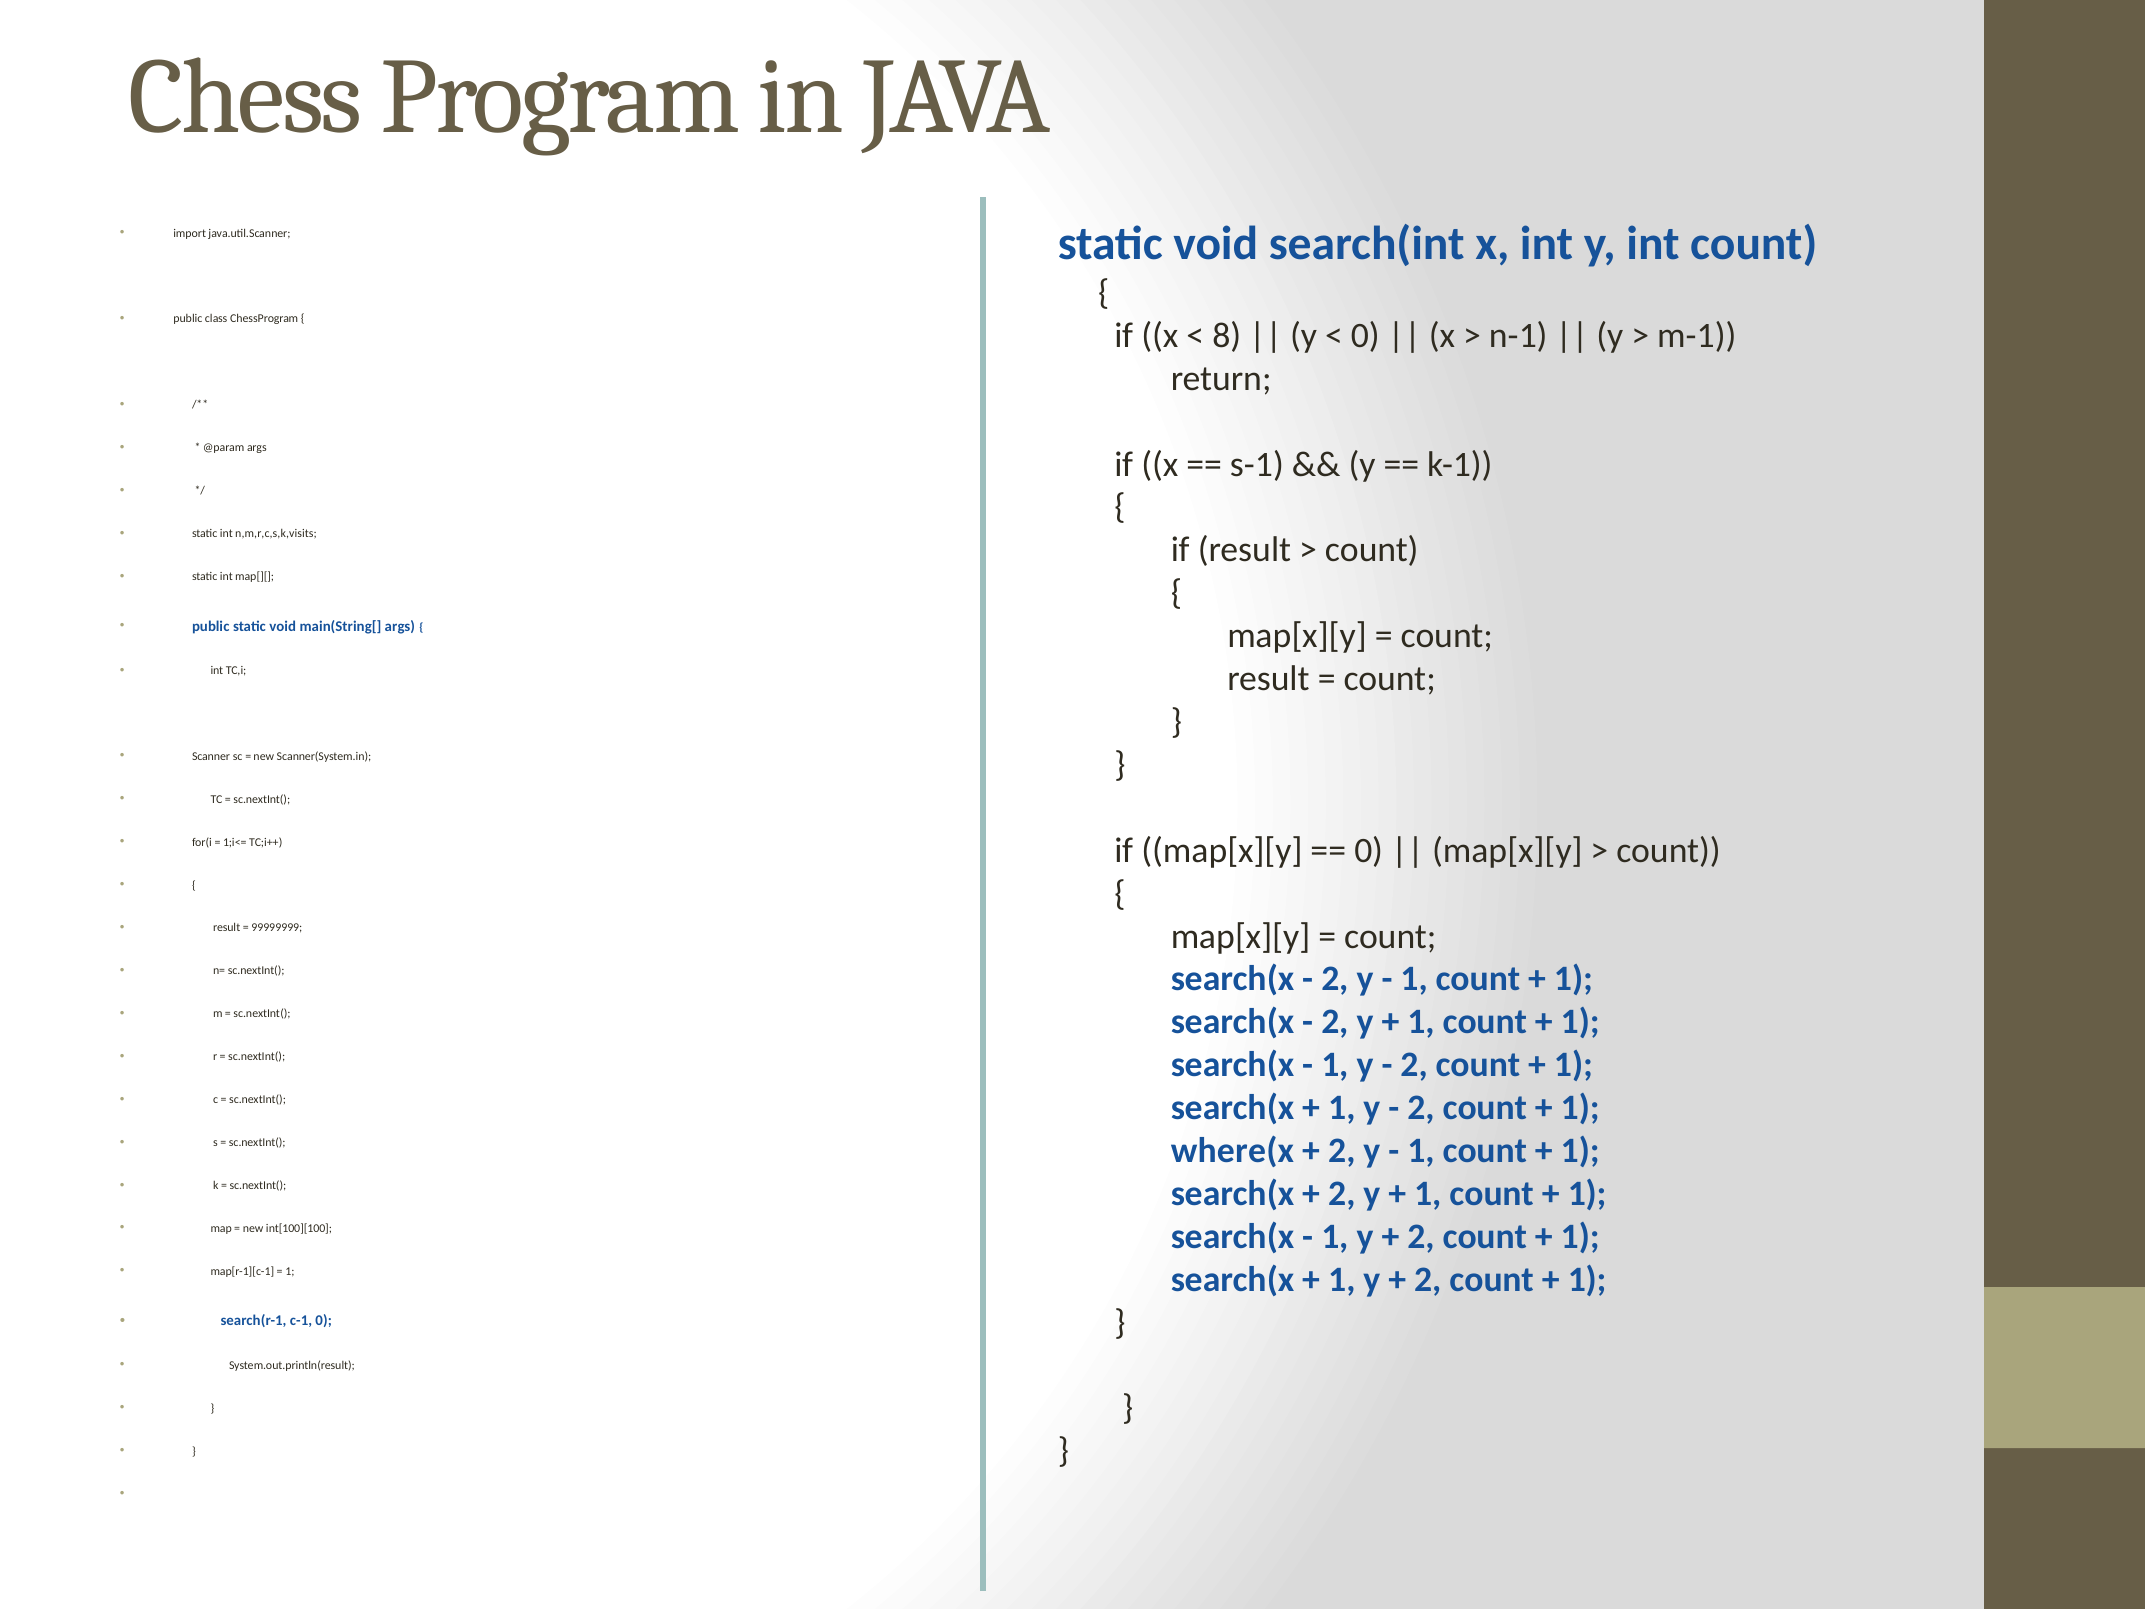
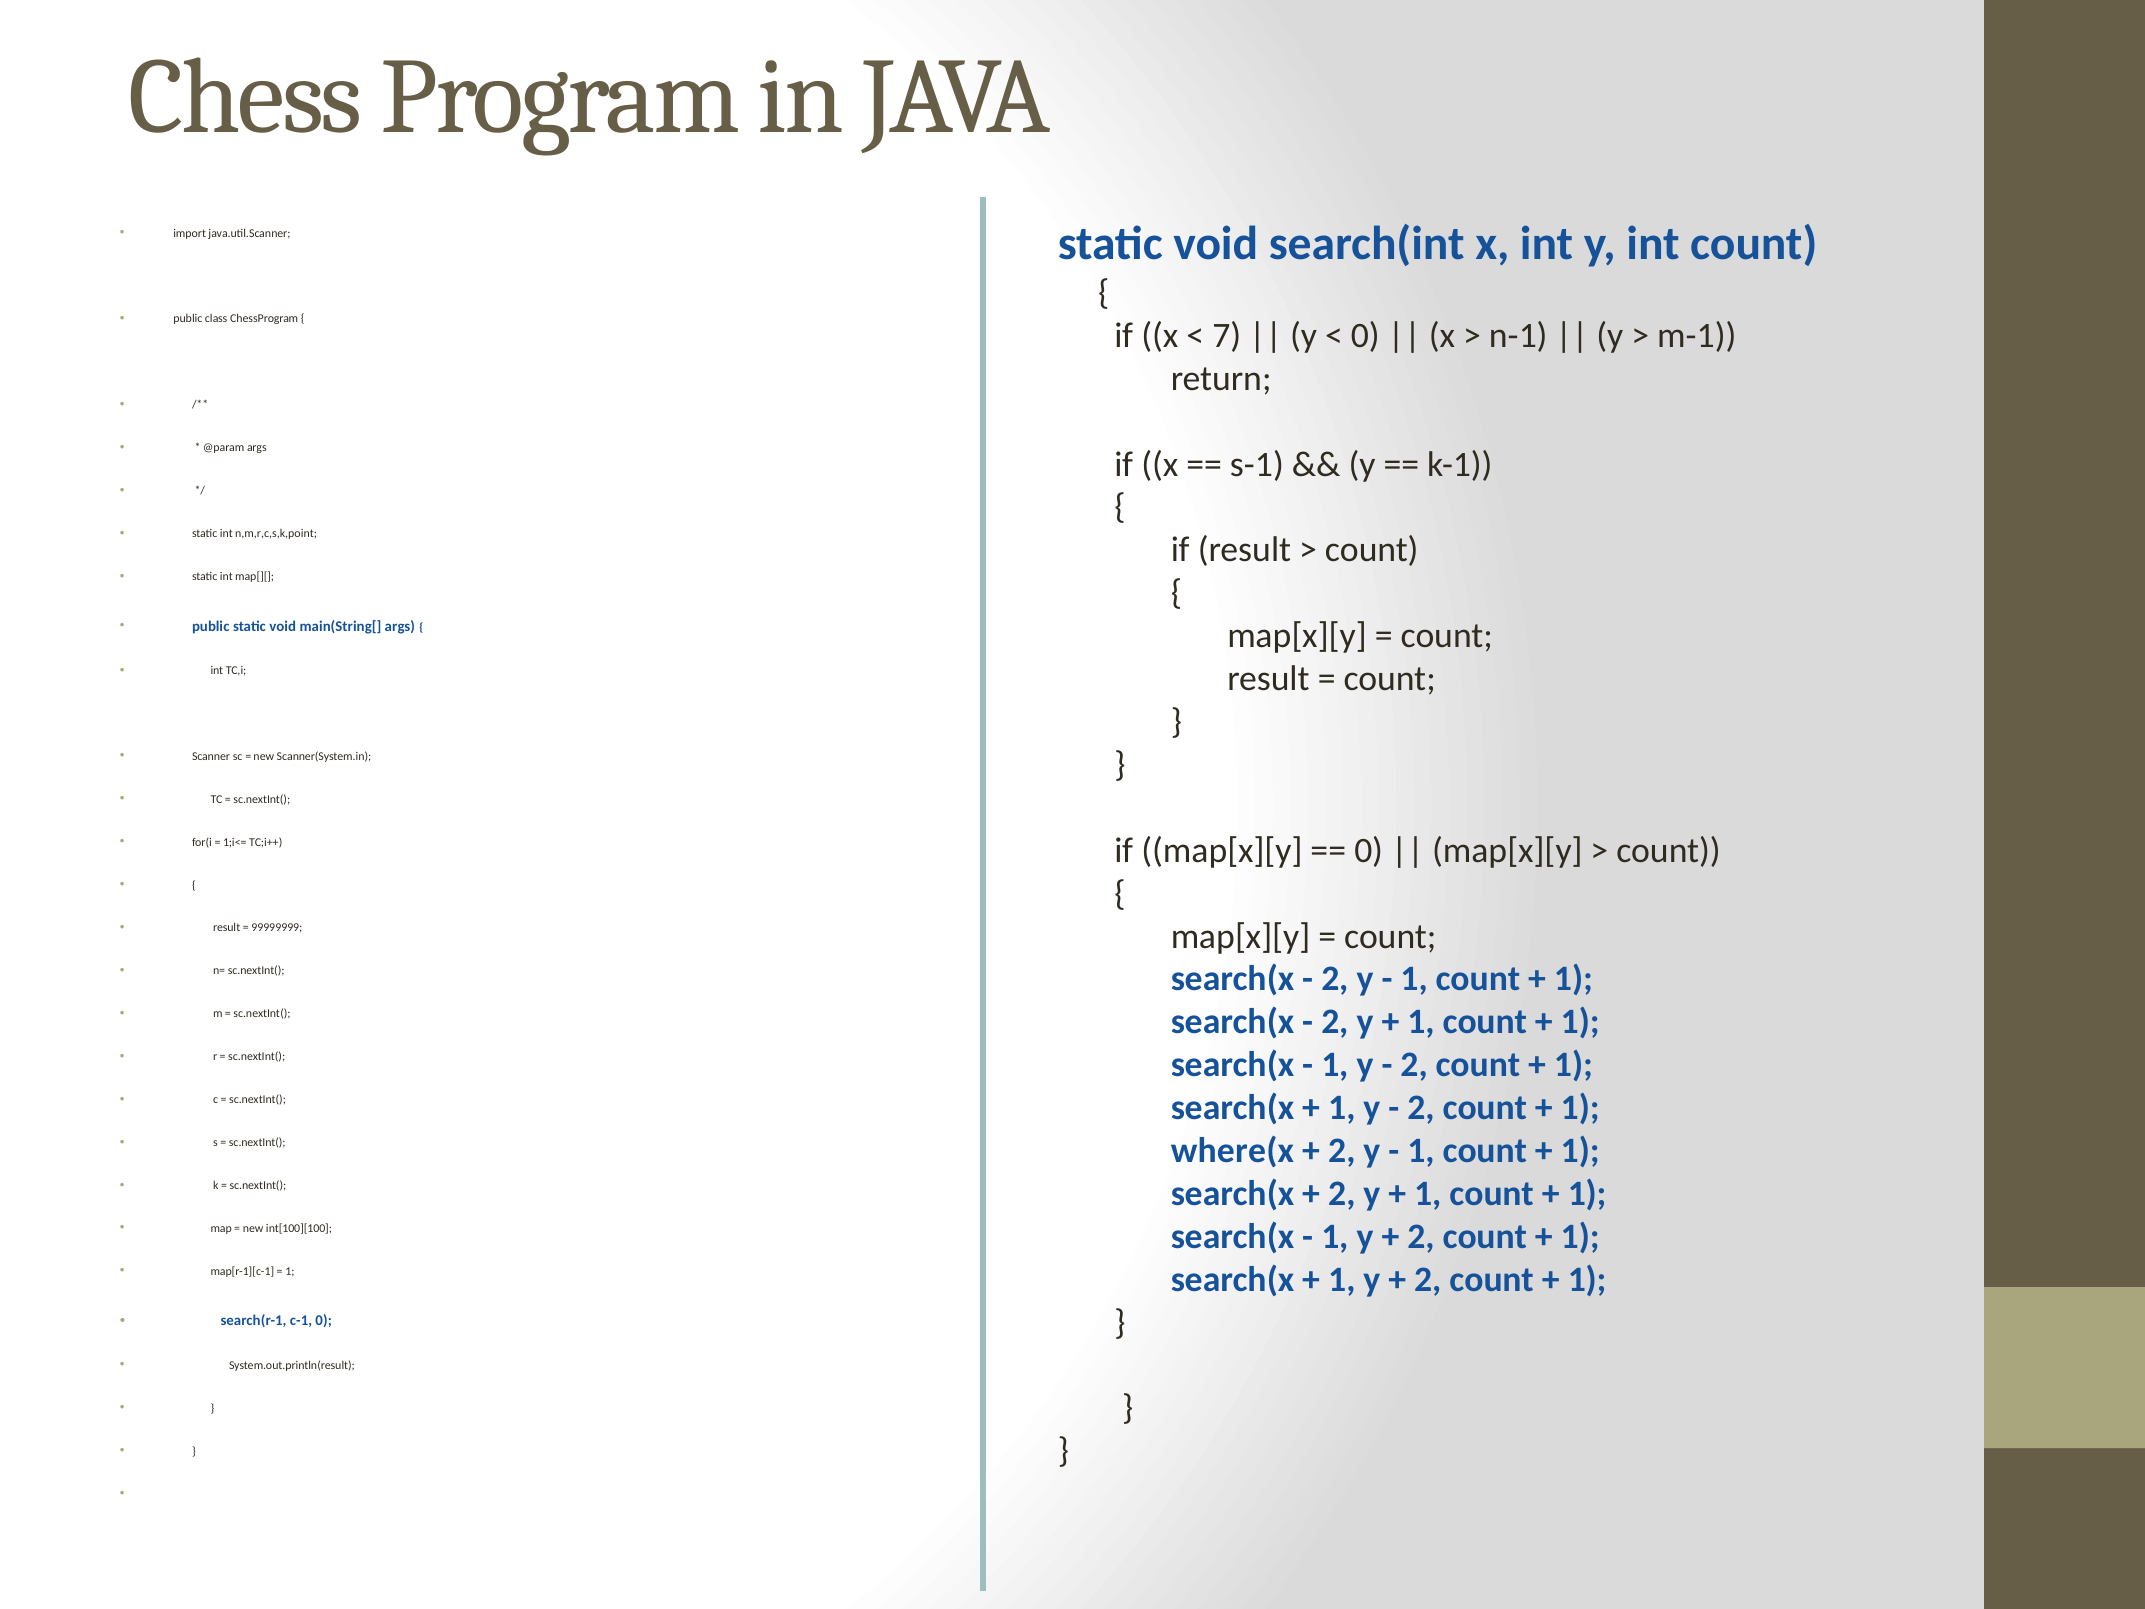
8: 8 -> 7 (1227, 335)
n,m,r,c,s,k,visits: n,m,r,c,s,k,visits -> n,m,r,c,s,k,point (276, 534)
